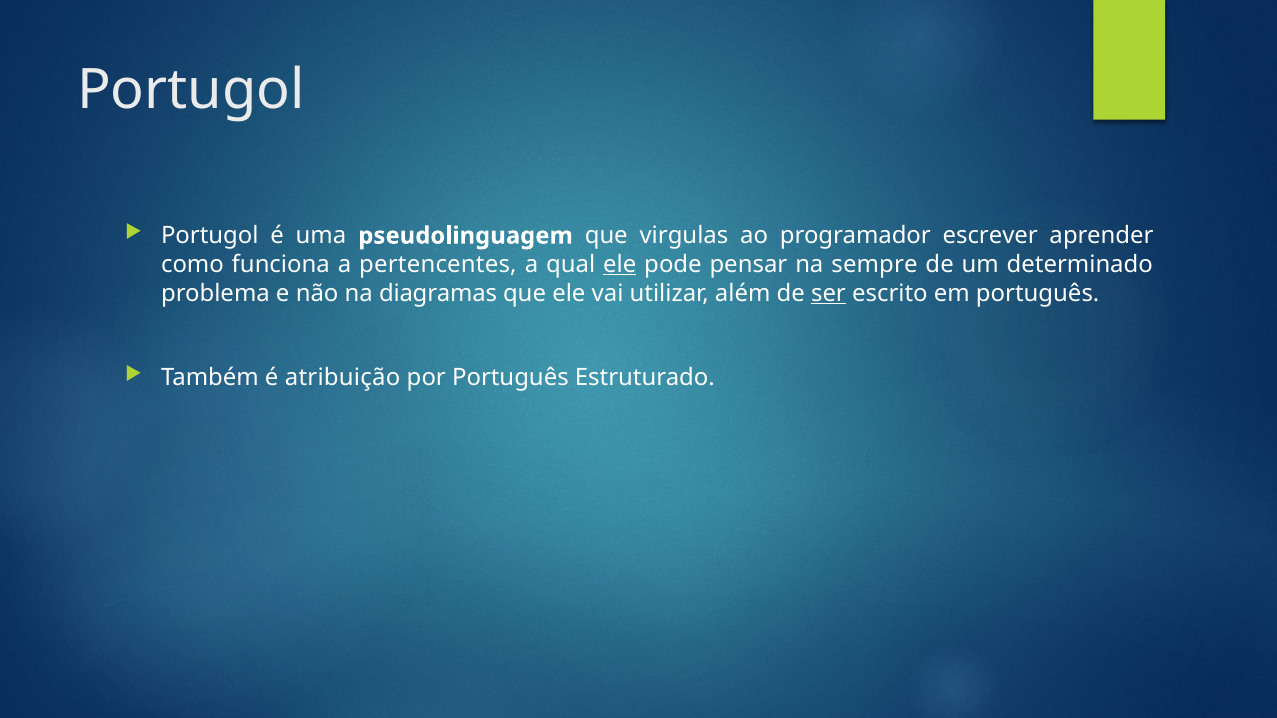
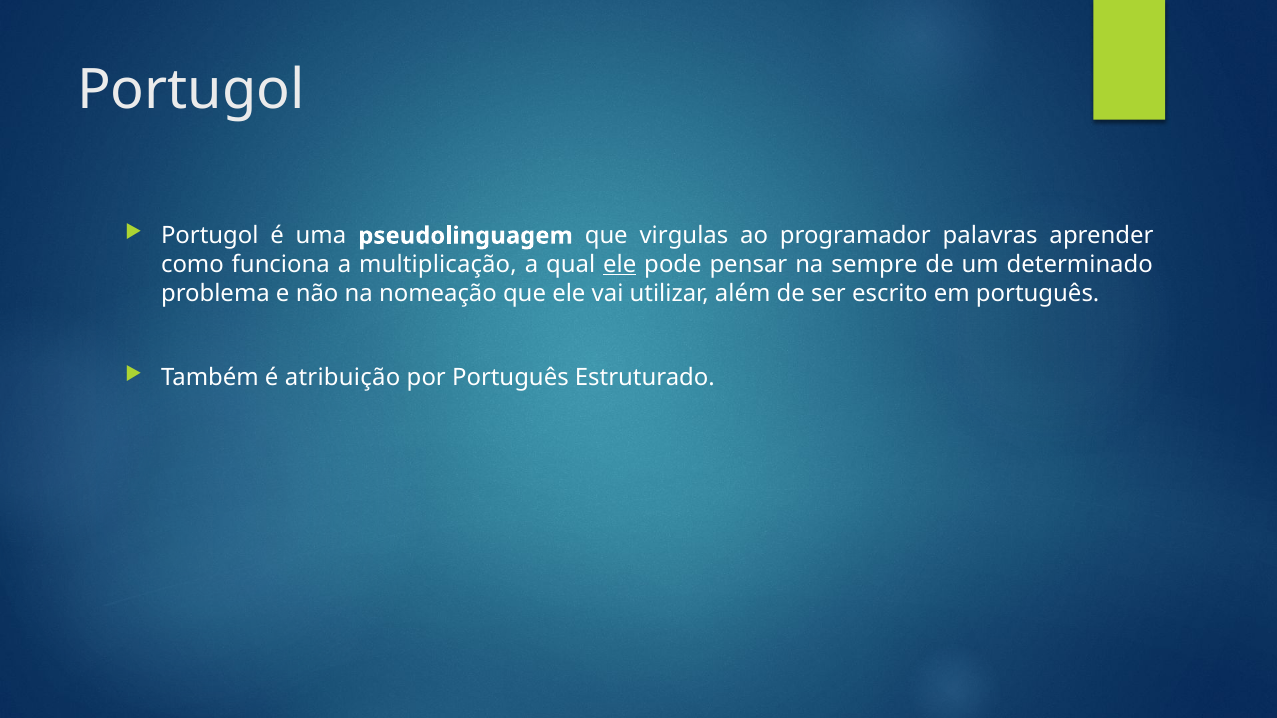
escrever: escrever -> palavras (990, 236)
pertencentes: pertencentes -> multiplicação (438, 265)
diagramas: diagramas -> nomeação (438, 293)
ser underline: present -> none (828, 293)
